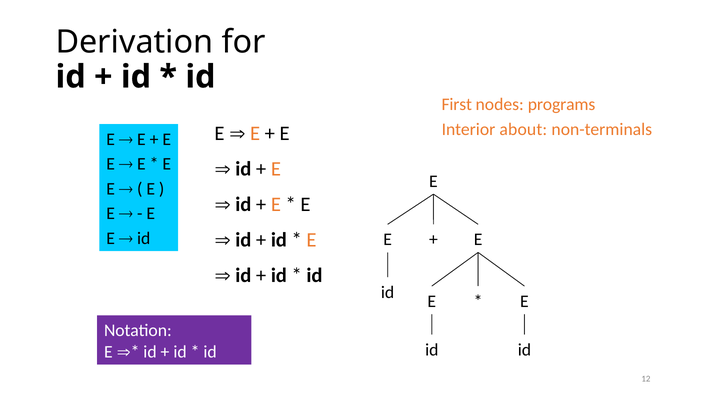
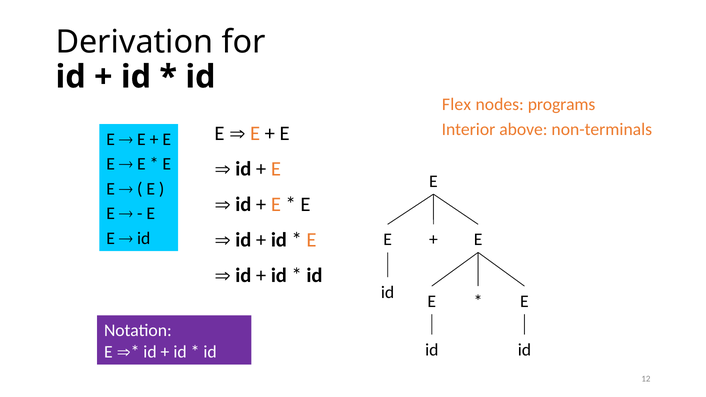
First: First -> Flex (457, 105)
about: about -> above (523, 129)
